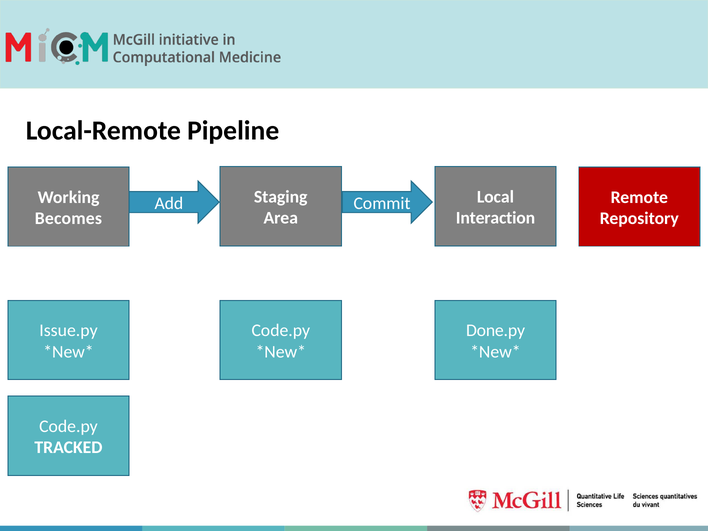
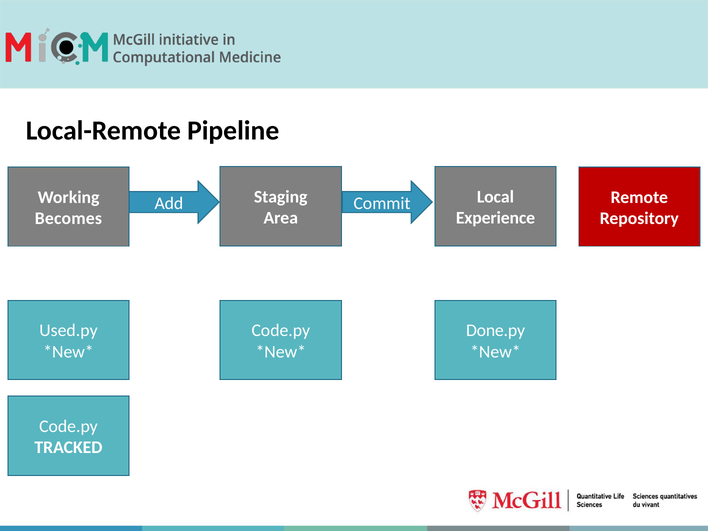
Interaction: Interaction -> Experience (495, 218)
Issue.py: Issue.py -> Used.py (68, 331)
